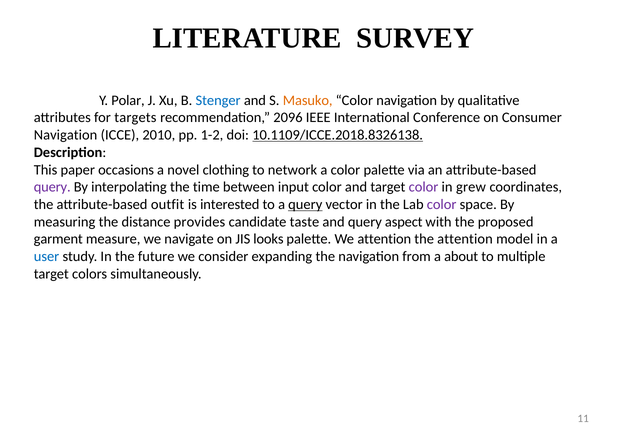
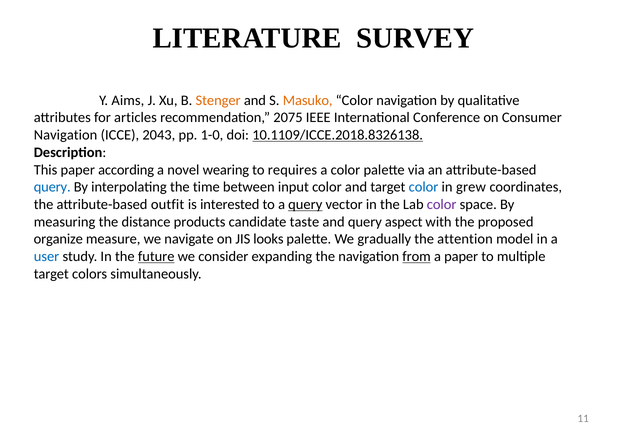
Polar: Polar -> Aims (128, 100)
Stenger colour: blue -> orange (218, 100)
targets: targets -> articles (135, 118)
2096: 2096 -> 2075 (288, 118)
2010: 2010 -> 2043 (159, 135)
1-2: 1-2 -> 1-0 (212, 135)
occasions: occasions -> according (126, 170)
clothing: clothing -> wearing (226, 170)
network: network -> requires (292, 170)
query colour: purple -> blue (52, 187)
color colour: purple -> blue (424, 187)
provides: provides -> products (200, 222)
garment: garment -> organize (58, 239)
We attention: attention -> gradually (384, 239)
future underline: none -> present (156, 257)
from underline: none -> present (417, 257)
a about: about -> paper (461, 257)
